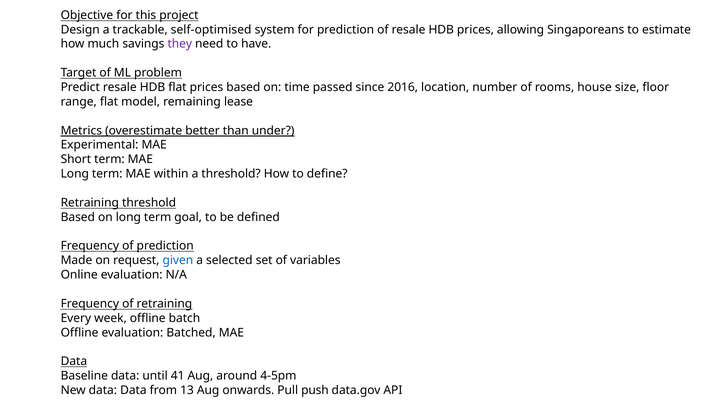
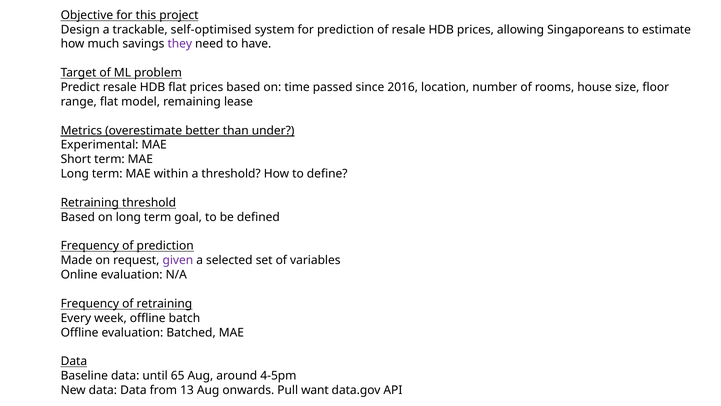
given colour: blue -> purple (178, 260)
41: 41 -> 65 (178, 375)
push: push -> want (315, 390)
